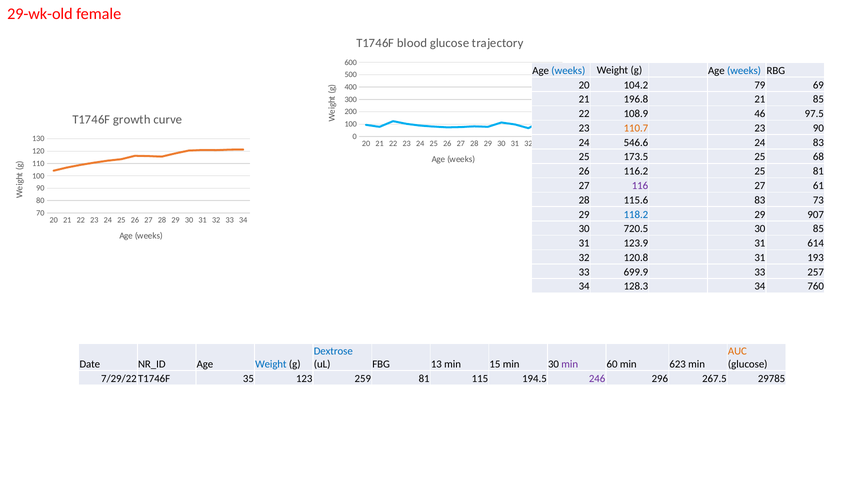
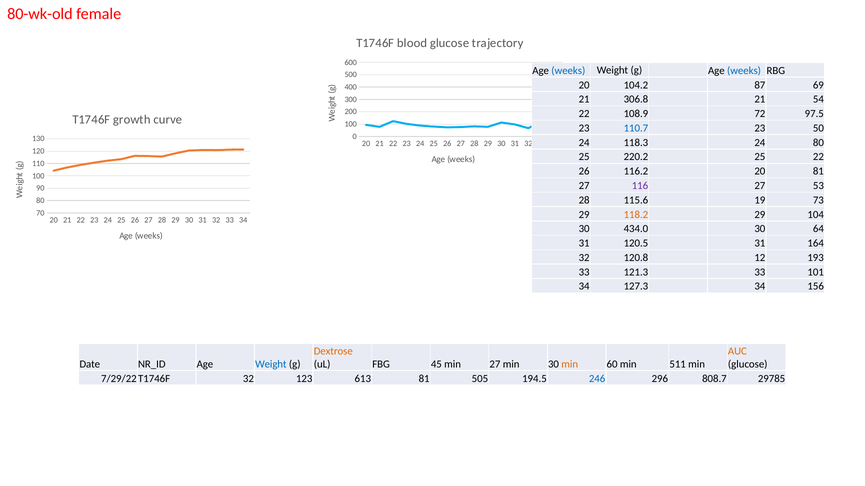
29-wk-old: 29-wk-old -> 80-wk-old (40, 14)
79: 79 -> 87 (760, 85)
196.8: 196.8 -> 306.8 (636, 99)
21 85: 85 -> 54 (818, 99)
46: 46 -> 72 (760, 114)
110.7 colour: orange -> blue (636, 128)
23 90: 90 -> 50 (818, 128)
546.6: 546.6 -> 118.3 (636, 143)
24 83: 83 -> 80 (818, 143)
173.5: 173.5 -> 220.2 (636, 157)
25 68: 68 -> 22 (818, 157)
116.2 25: 25 -> 20 (760, 171)
61: 61 -> 53 (818, 186)
115.6 83: 83 -> 19 (760, 200)
118.2 colour: blue -> orange (636, 215)
907: 907 -> 104 (816, 215)
720.5: 720.5 -> 434.0 (636, 229)
30 85: 85 -> 64 (818, 229)
123.9: 123.9 -> 120.5 (636, 244)
614: 614 -> 164 (816, 244)
120.8 31: 31 -> 12 (760, 258)
699.9: 699.9 -> 121.3 (636, 272)
257: 257 -> 101 (816, 272)
128.3: 128.3 -> 127.3 (636, 287)
760: 760 -> 156 (816, 287)
Dextrose colour: blue -> orange (333, 351)
13: 13 -> 45 (436, 365)
min 15: 15 -> 27 (495, 365)
min colour: purple -> orange (570, 365)
623: 623 -> 511 (678, 365)
35: 35 -> 32 (248, 379)
259: 259 -> 613 (363, 379)
115: 115 -> 505 (480, 379)
246 colour: purple -> blue (597, 379)
267.5: 267.5 -> 808.7 (714, 379)
